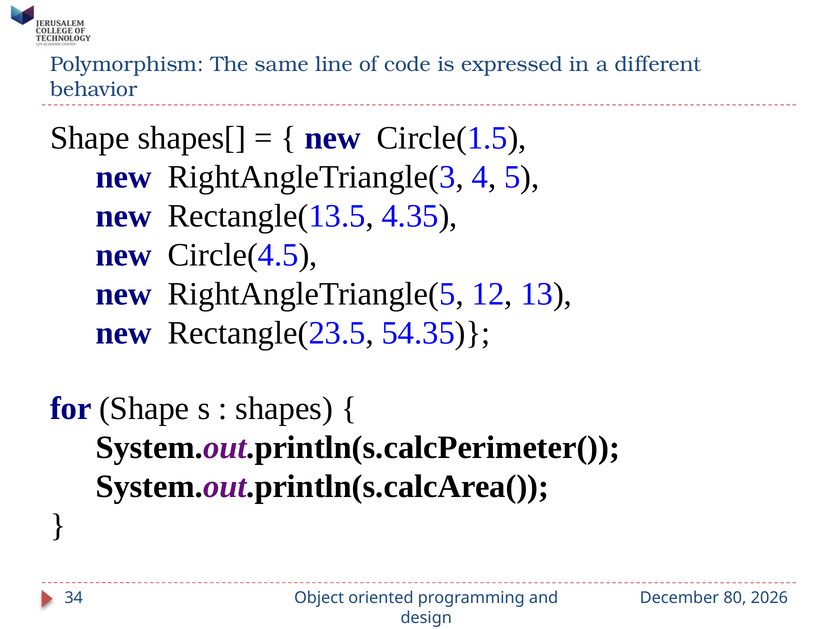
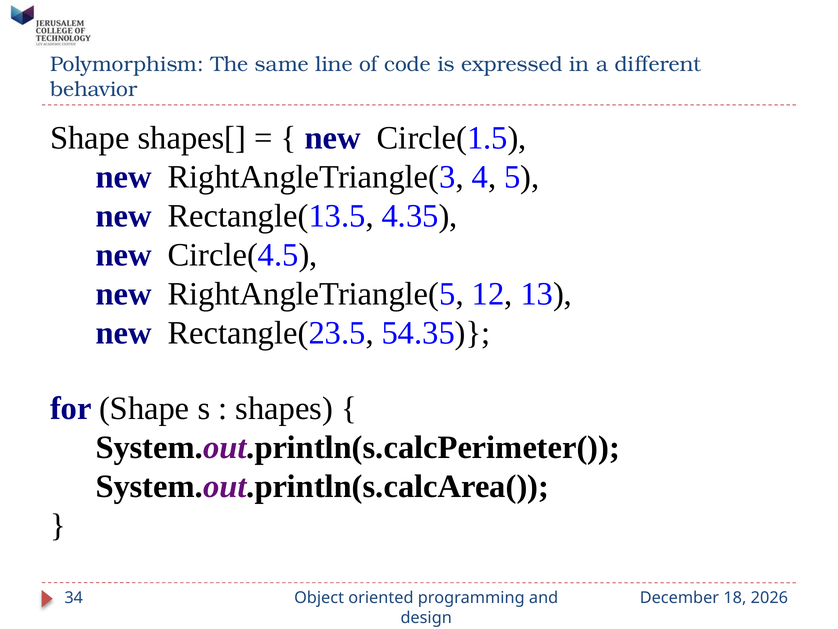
80: 80 -> 18 (735, 598)
